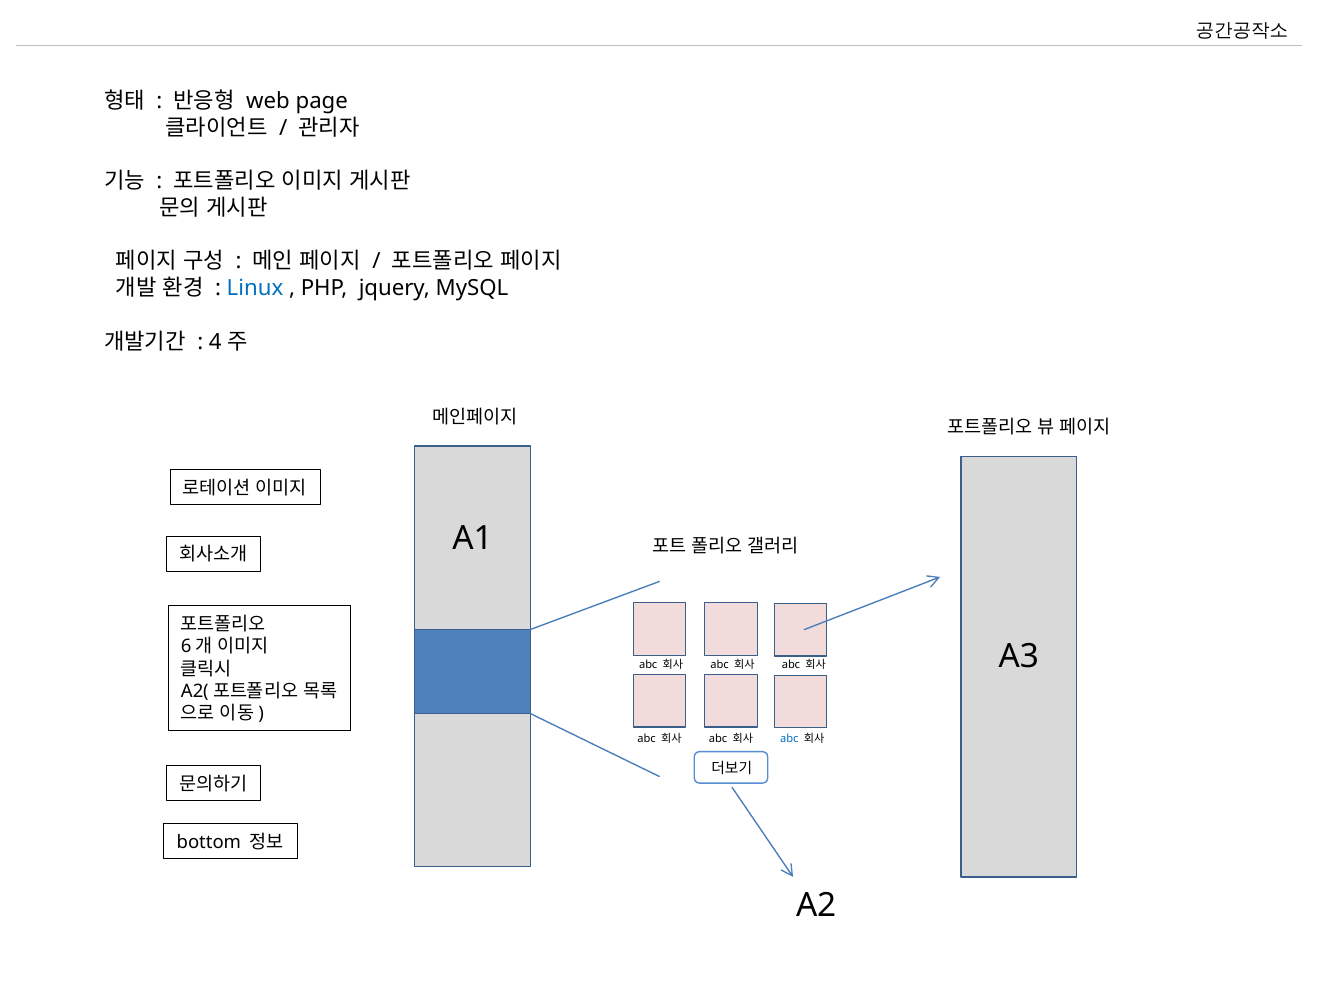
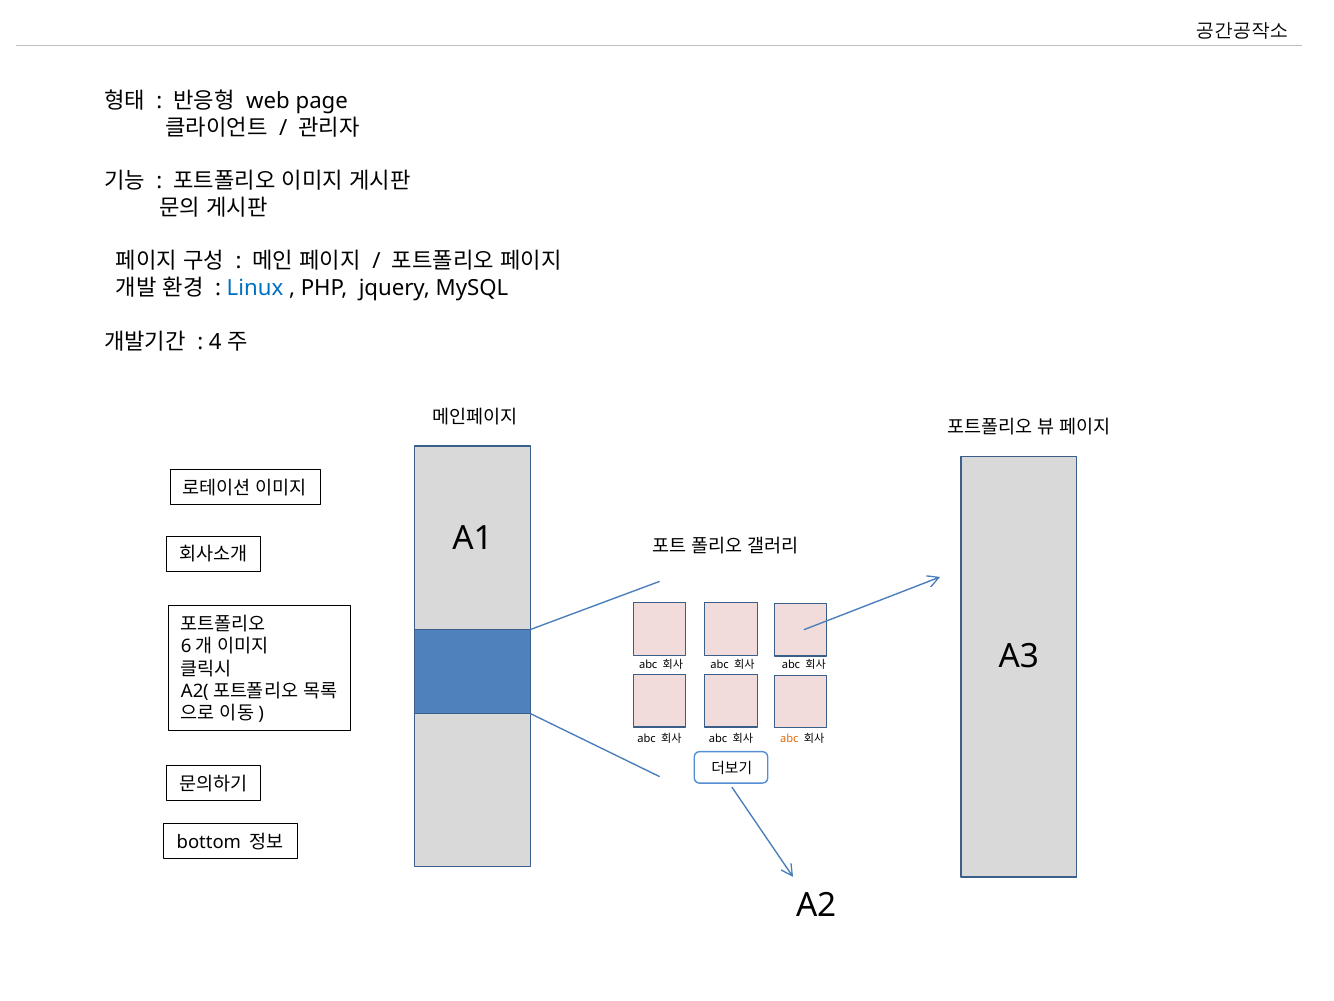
abc colour: blue -> orange (789, 738)
